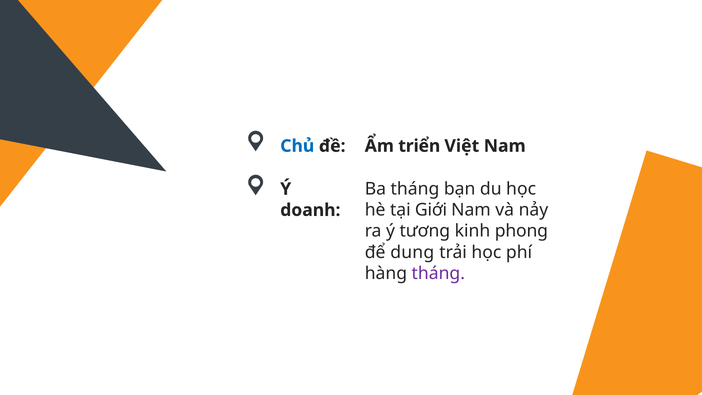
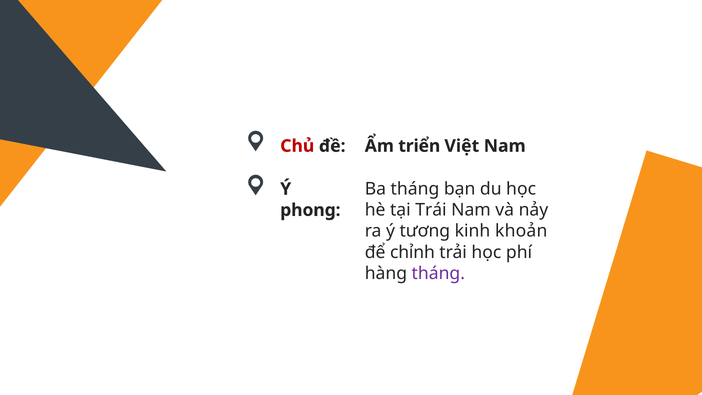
Chủ colour: blue -> red (297, 146)
Giới: Giới -> Trái (431, 210)
doanh: doanh -> phong (310, 210)
phong: phong -> khoản (521, 231)
dung: dung -> chỉnh (412, 252)
